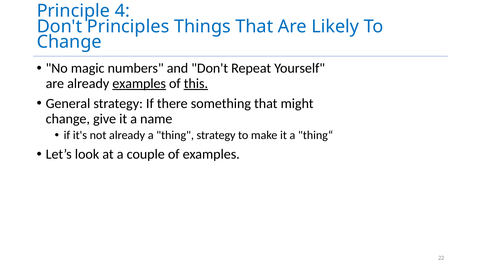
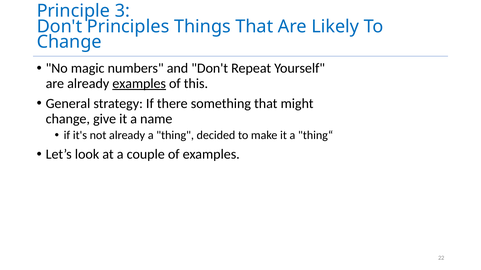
4: 4 -> 3 (122, 11)
this underline: present -> none (196, 84)
thing strategy: strategy -> decided (216, 136)
